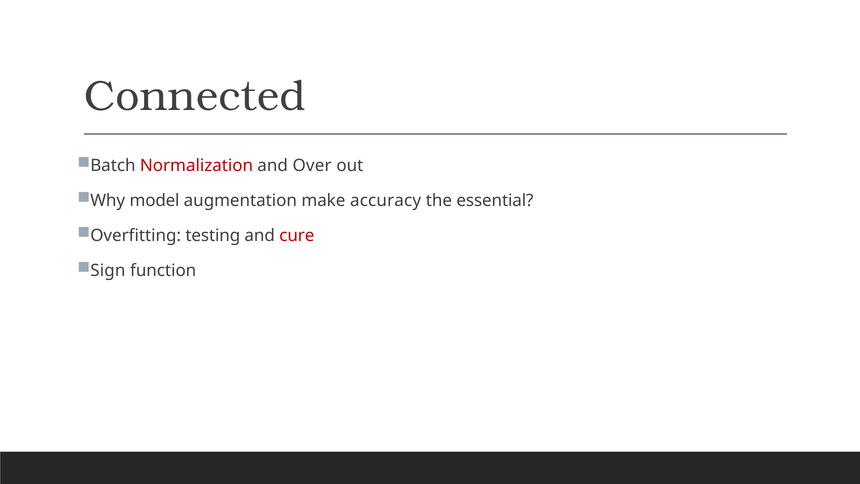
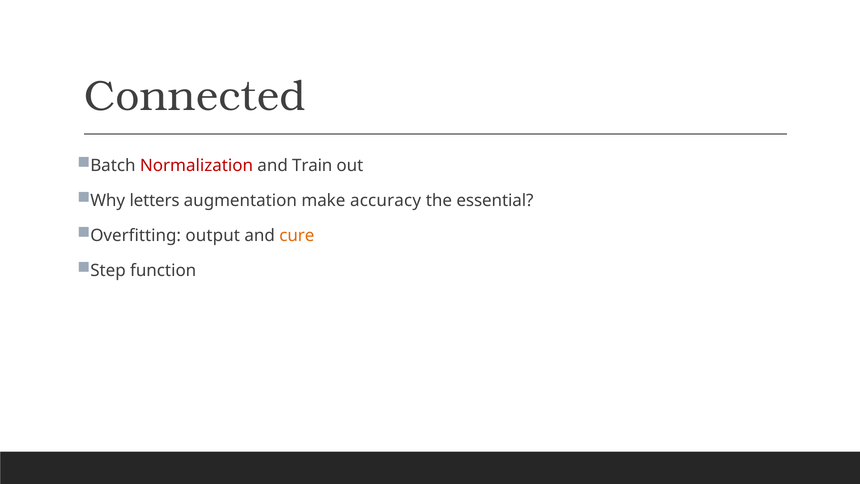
Over: Over -> Train (312, 165)
model: model -> letters (155, 200)
testing: testing -> output (213, 235)
cure colour: red -> orange (297, 235)
Sign: Sign -> Step (108, 270)
